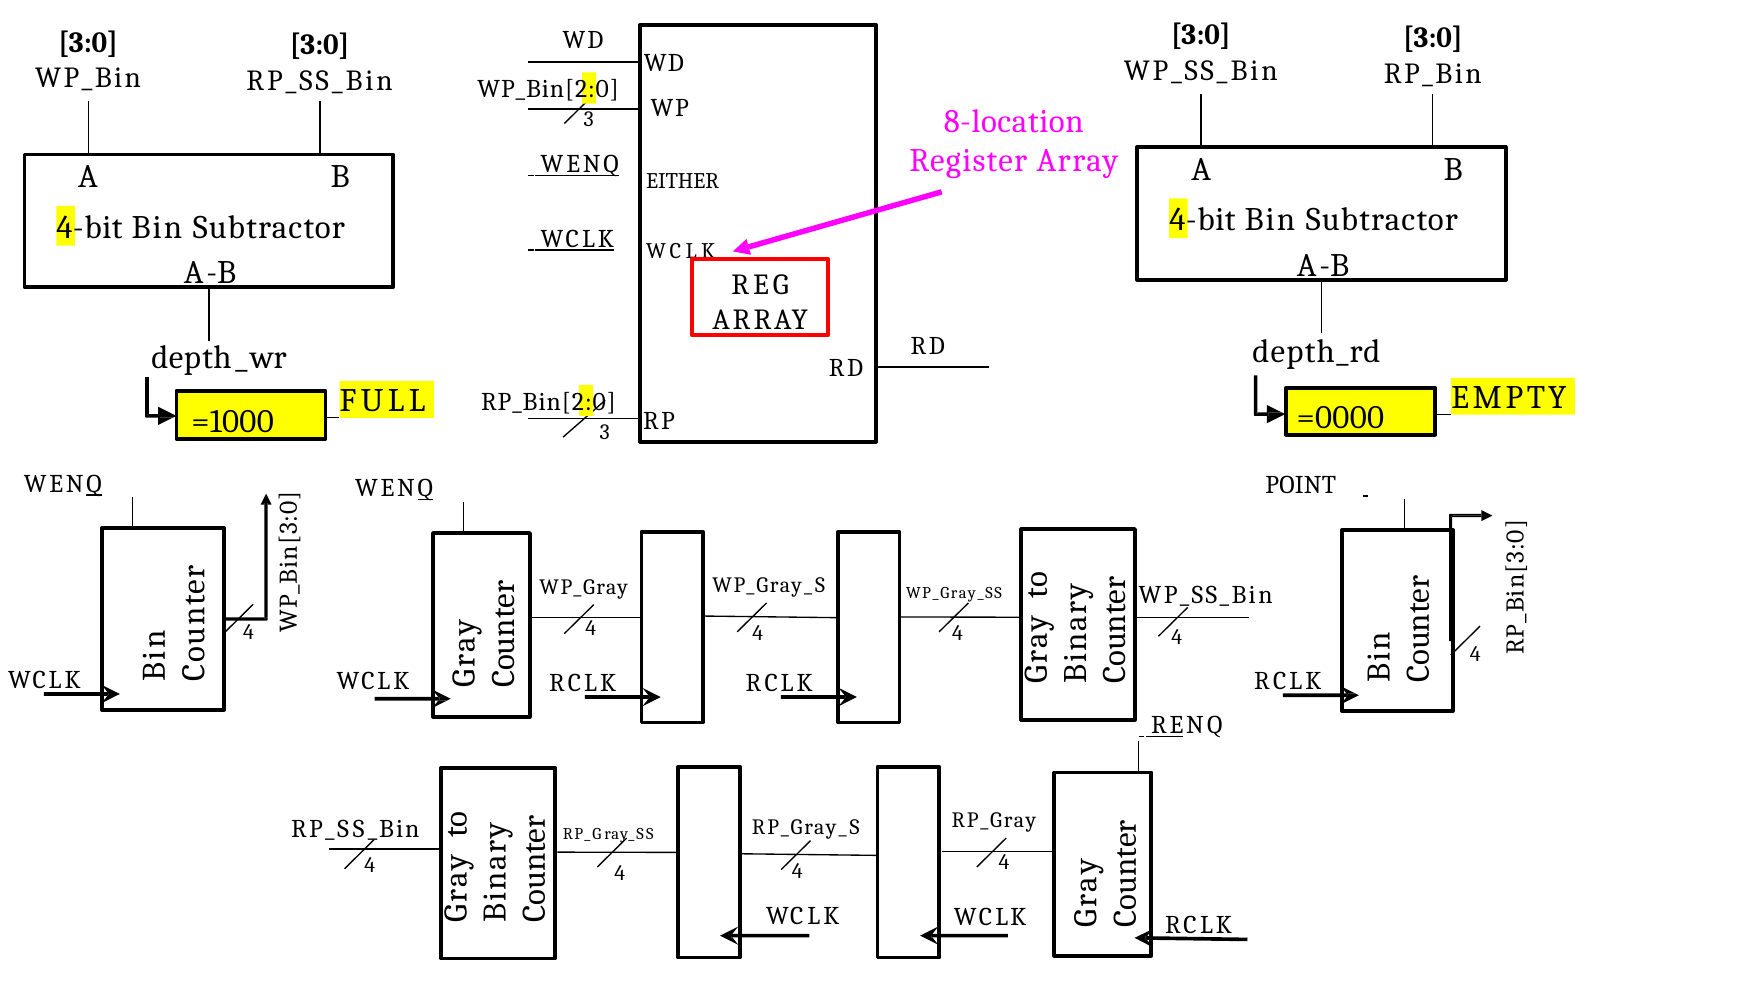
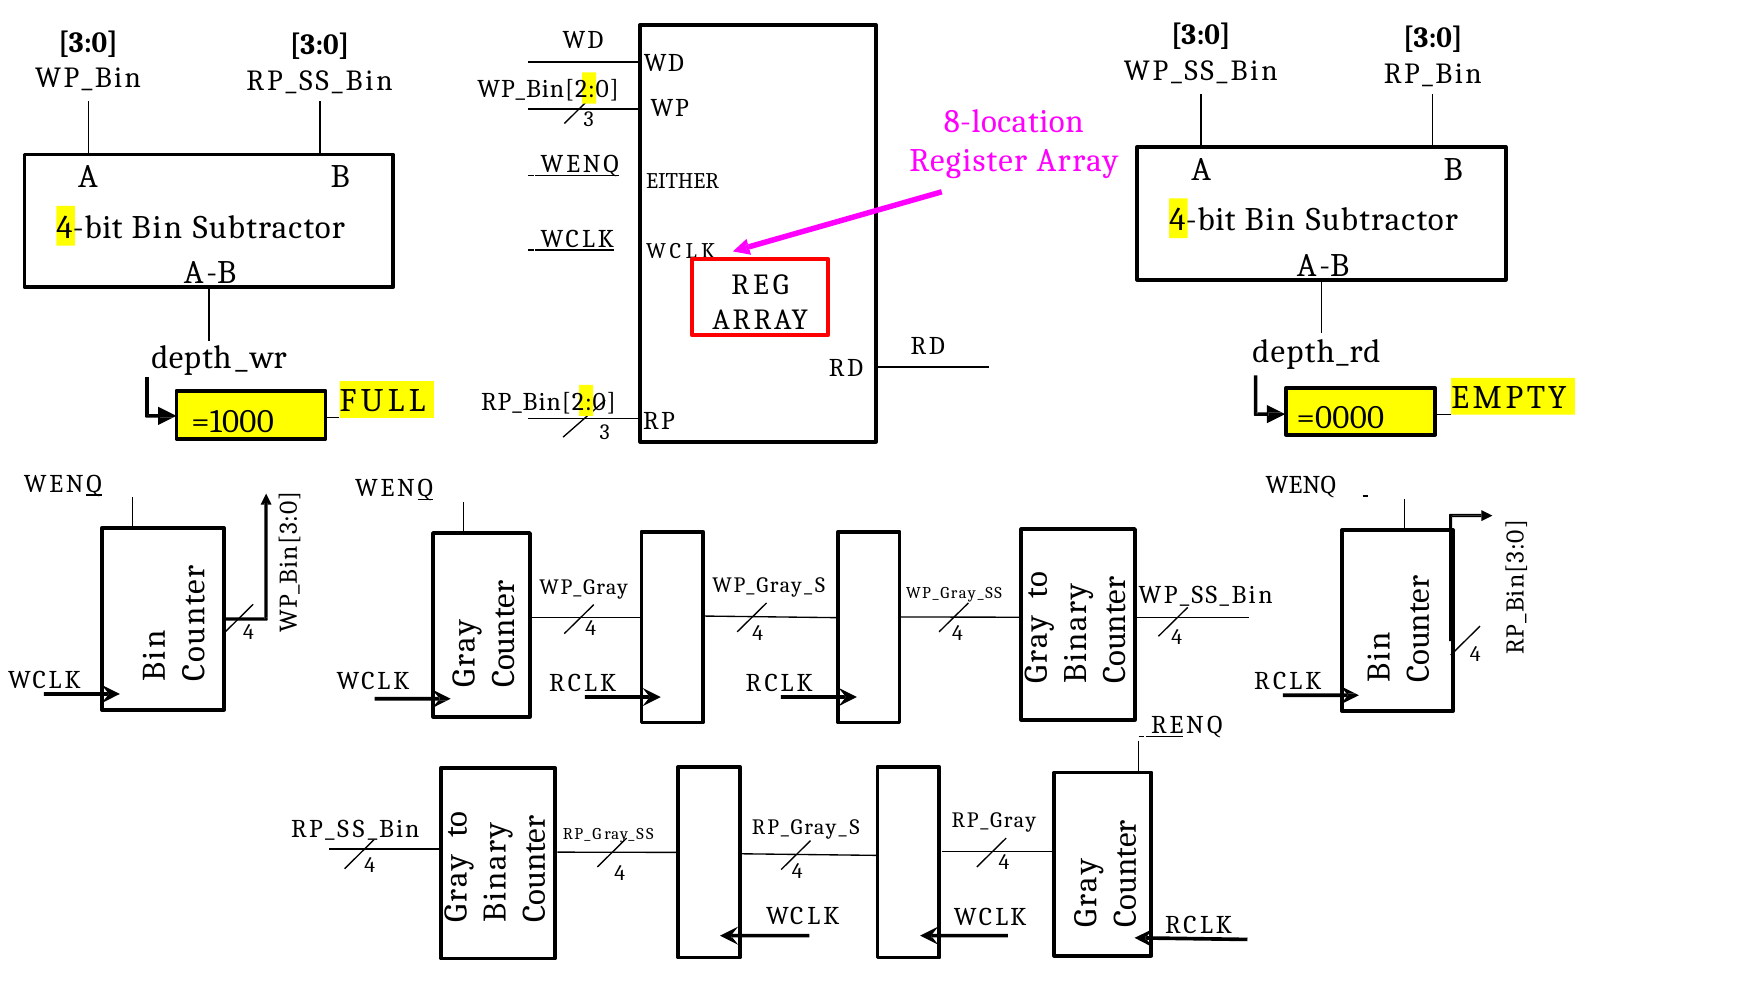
POINT: POINT -> WENQ (1301, 485)
